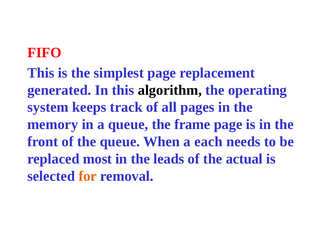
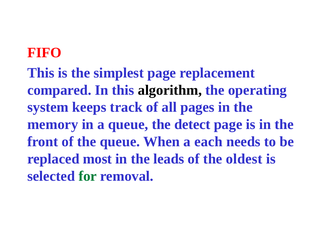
generated: generated -> compared (59, 90)
frame: frame -> detect (192, 124)
actual: actual -> oldest (244, 159)
for colour: orange -> green (88, 176)
